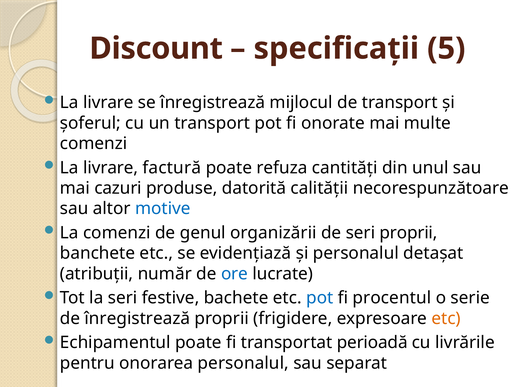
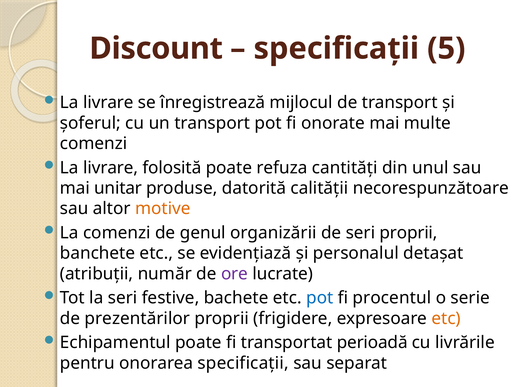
factură: factură -> folosită (172, 168)
cazuri: cazuri -> unitar (118, 188)
motive colour: blue -> orange (163, 209)
ore colour: blue -> purple (235, 274)
de înregistrează: înregistrează -> prezentărilor (137, 318)
onorarea personalul: personalul -> specificaţii (243, 363)
